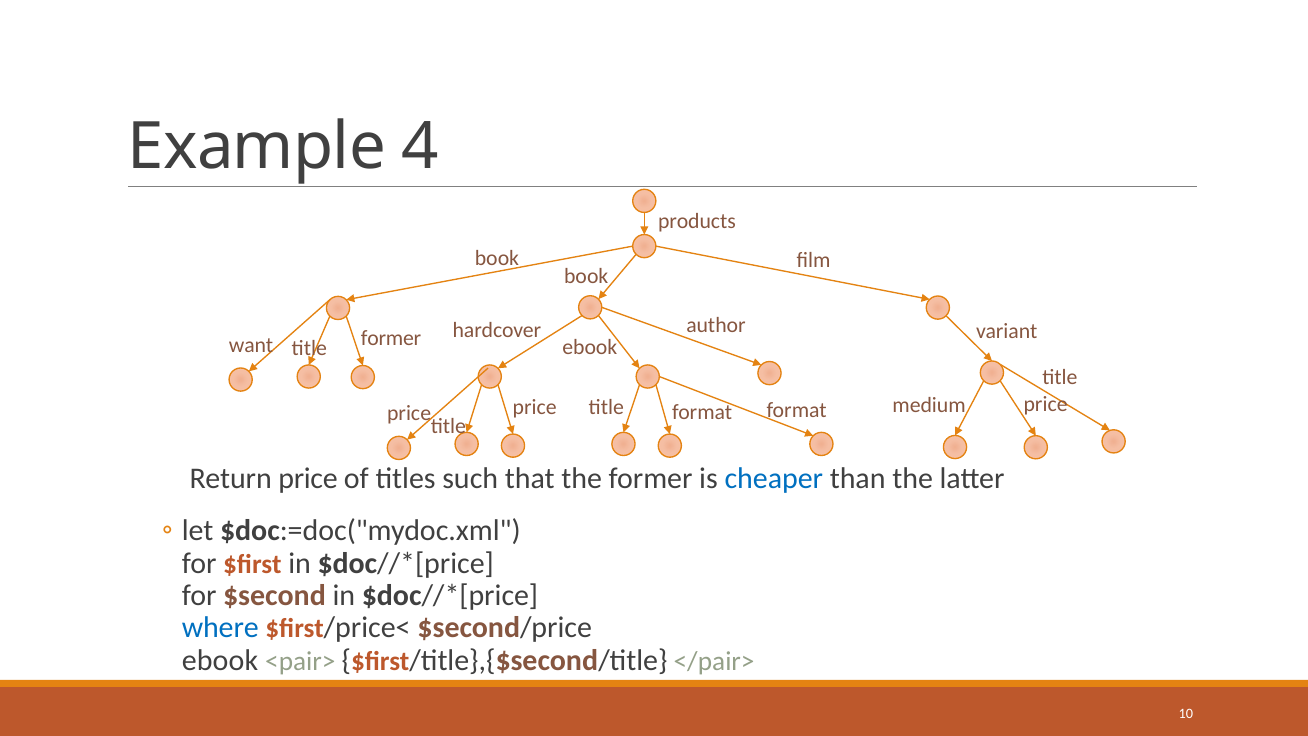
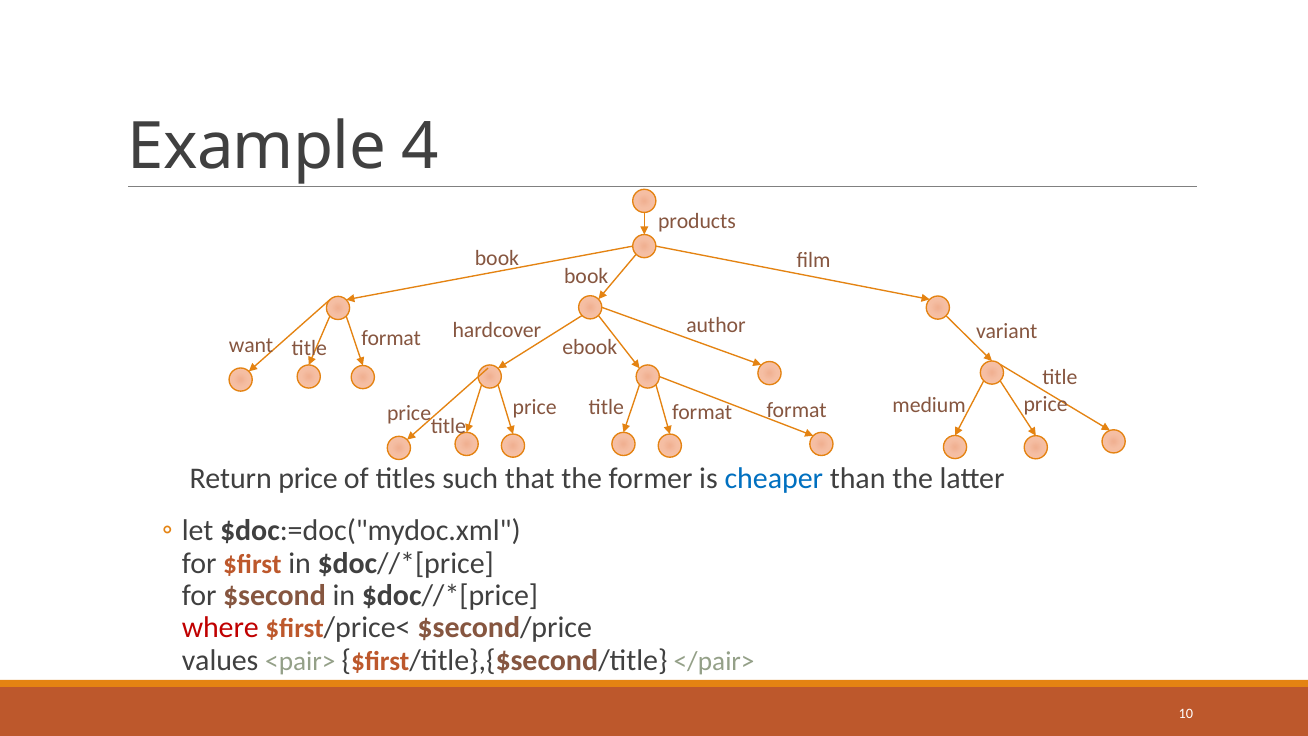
former: former -> format (391, 338)
where colour: blue -> red (220, 628)
ebook: ebook -> values (220, 660)
